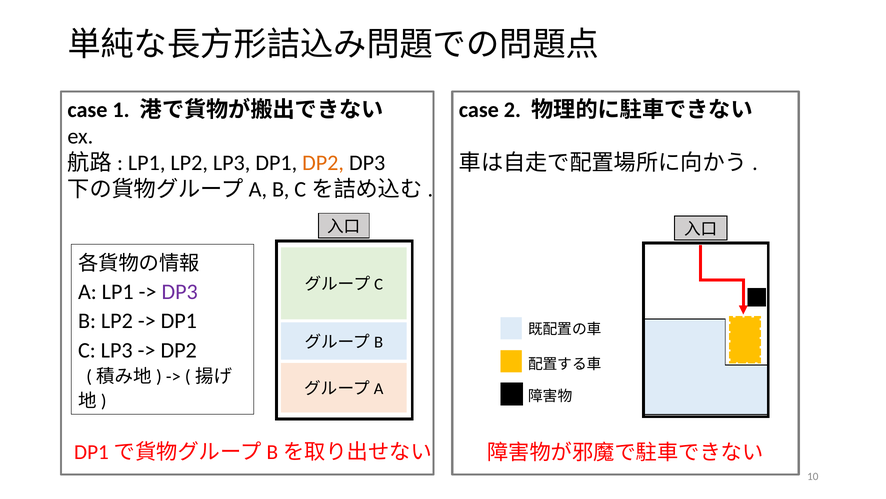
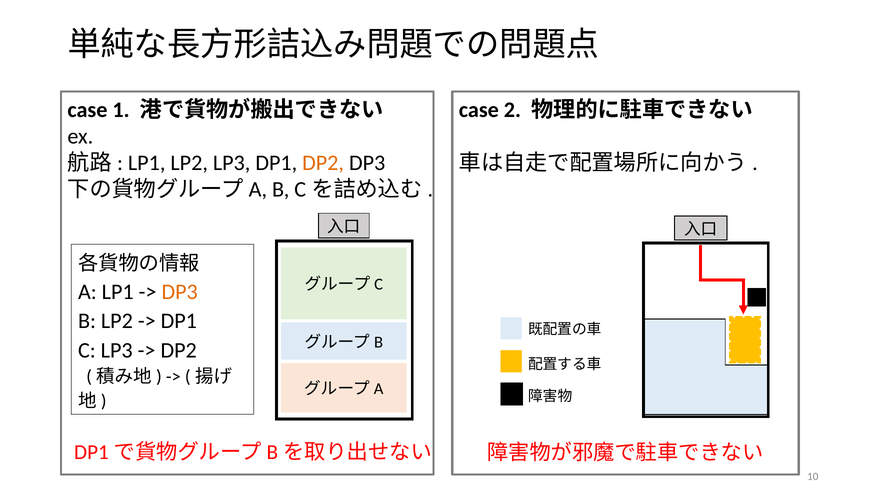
DP3 colour: purple -> orange (180, 292)
